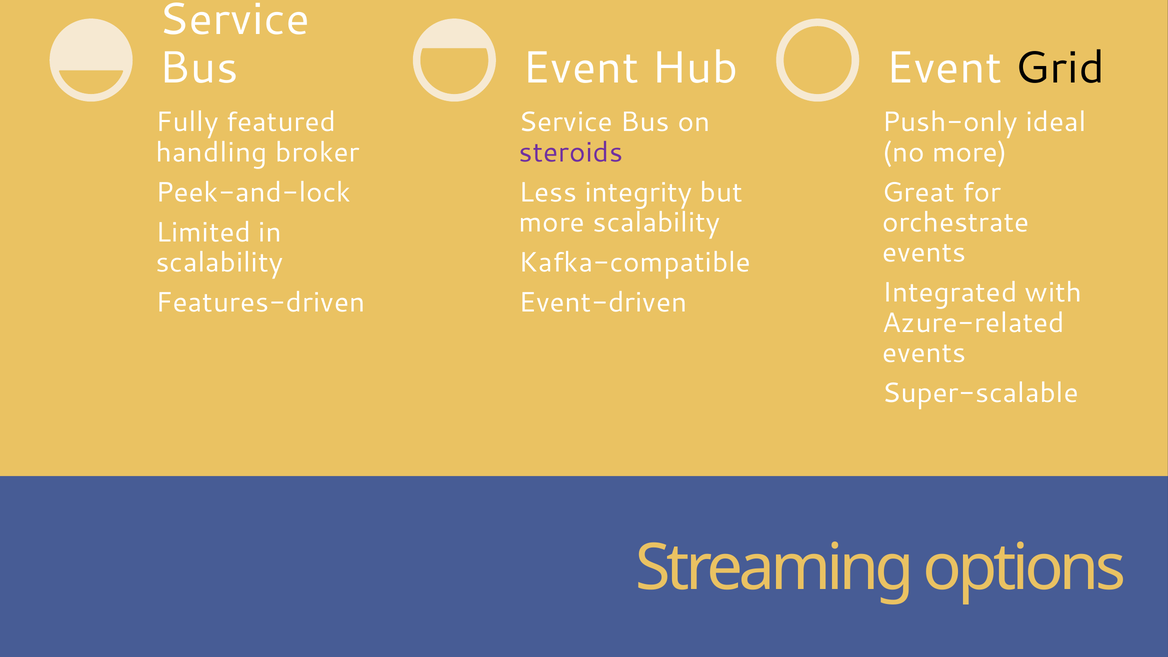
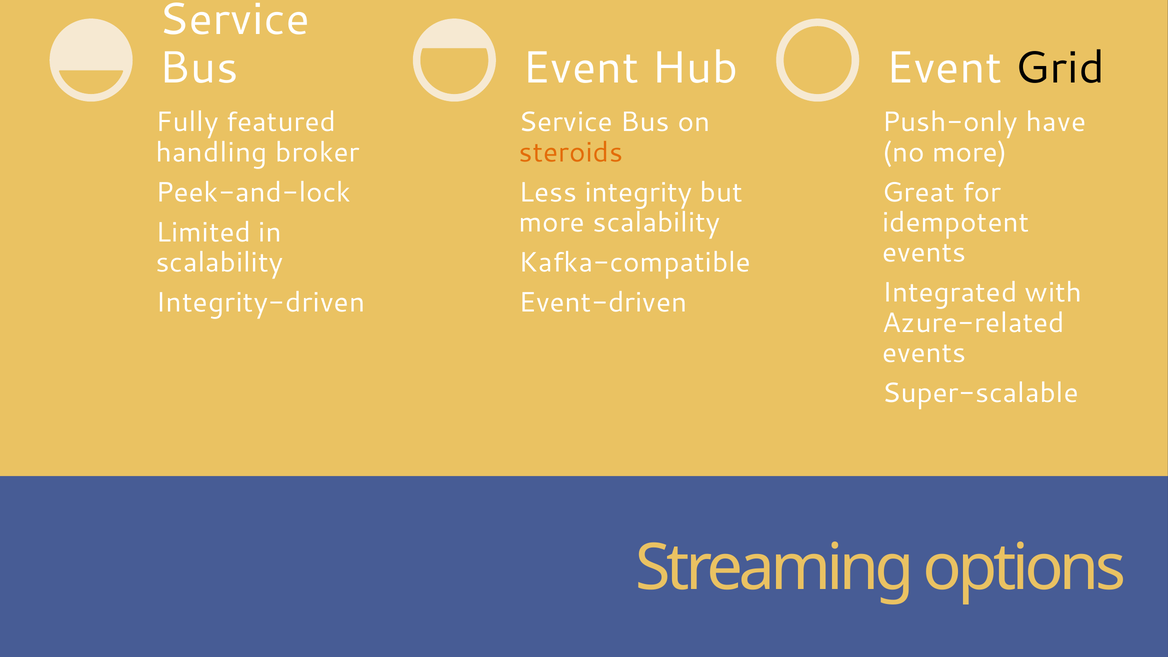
ideal: ideal -> have (1056, 122)
steroids colour: purple -> orange (571, 152)
orchestrate: orchestrate -> idempotent (956, 223)
Features-driven: Features-driven -> Integrity-driven (260, 303)
